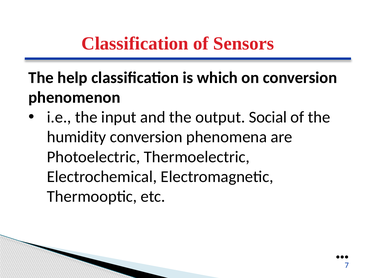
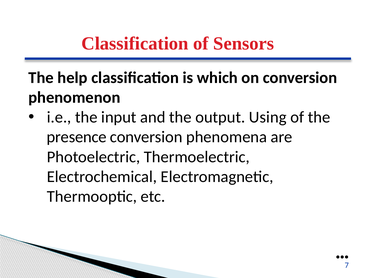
Social: Social -> Using (268, 117)
humidity: humidity -> presence (77, 137)
